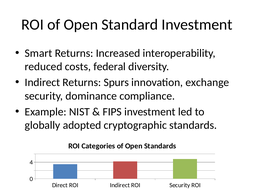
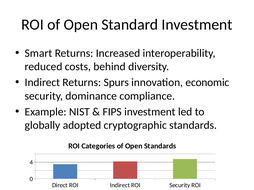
federal: federal -> behind (110, 67)
exchange: exchange -> economic (207, 83)
